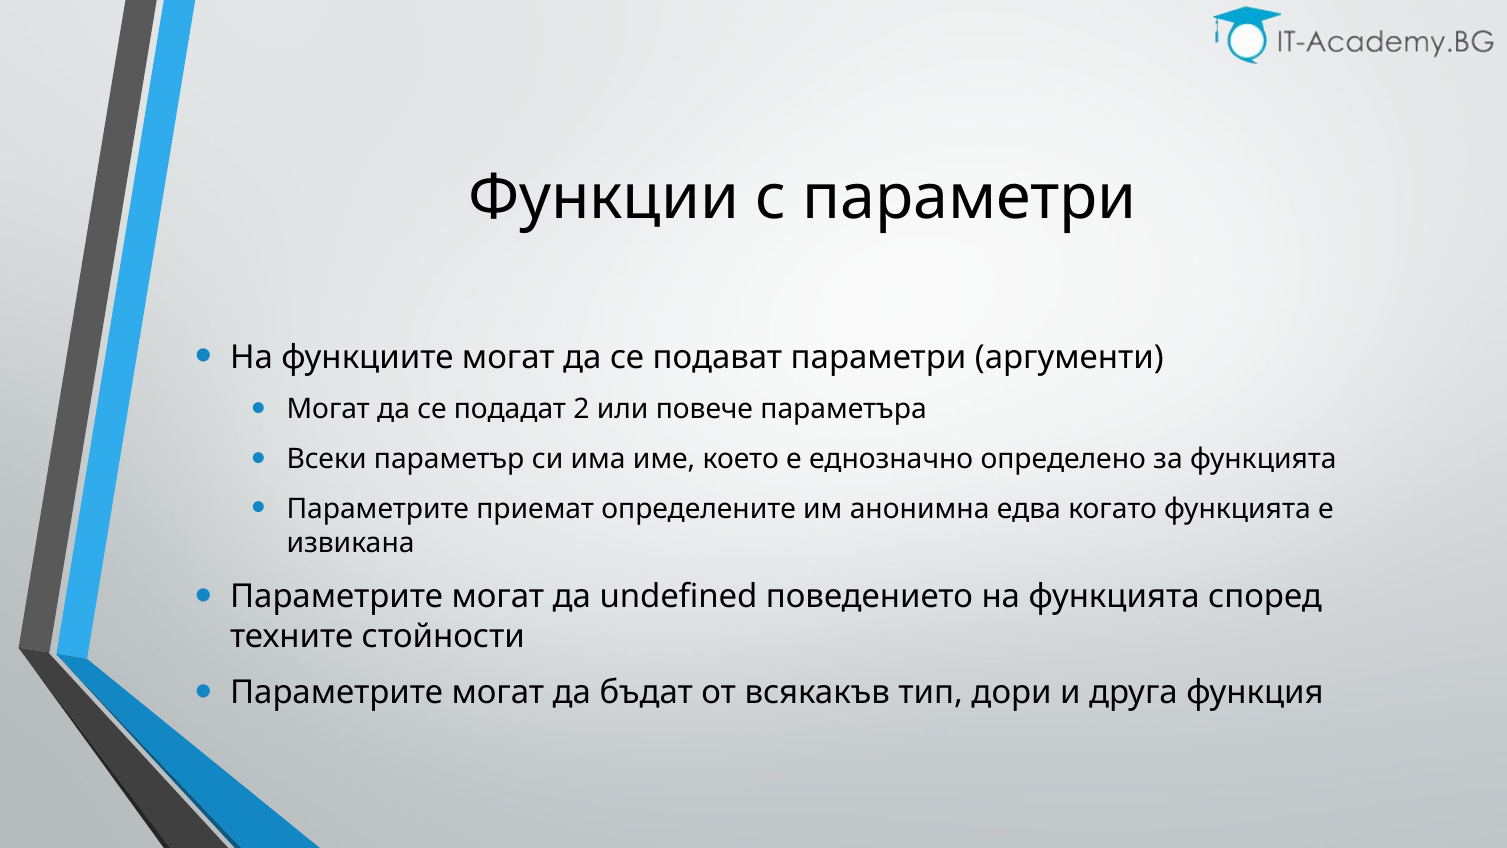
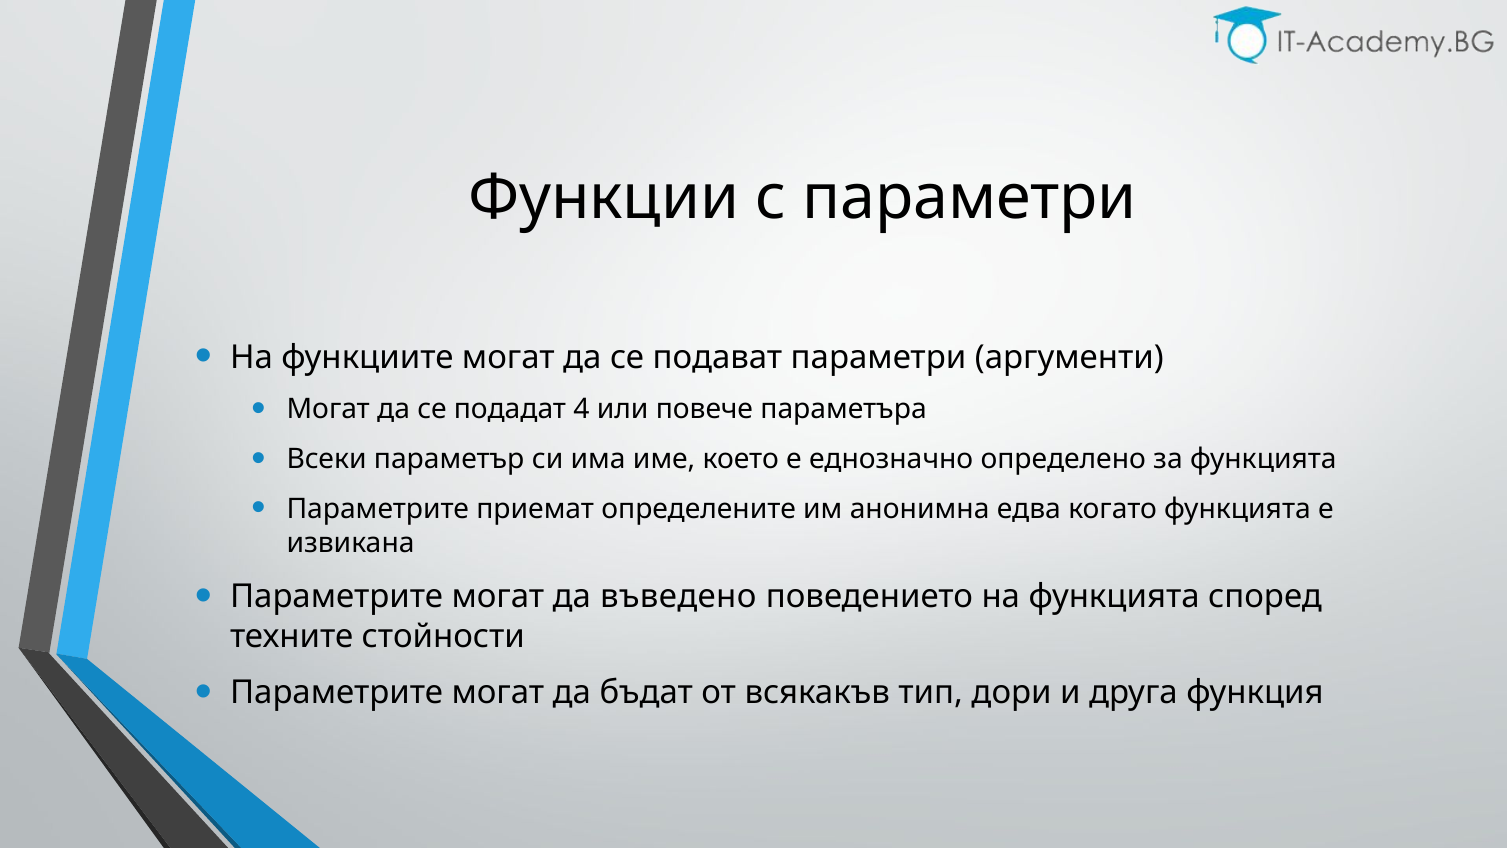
2: 2 -> 4 (581, 409)
undefined: undefined -> въведено (678, 597)
